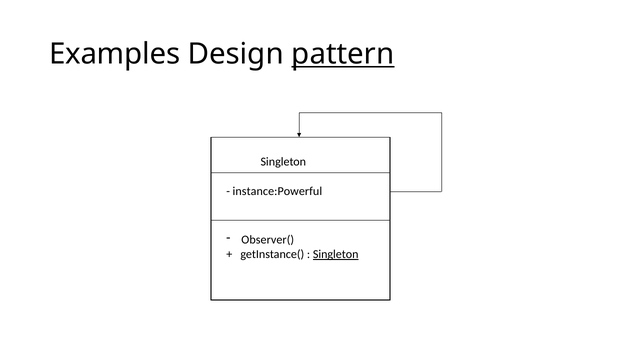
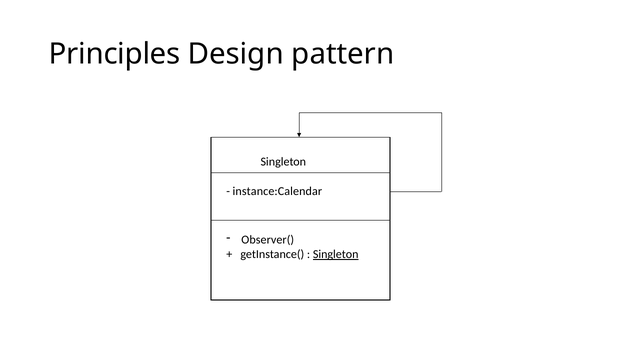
Examples: Examples -> Principles (115, 54)
pattern underline: present -> none (343, 54)
instance:Powerful: instance:Powerful -> instance:Calendar (277, 191)
